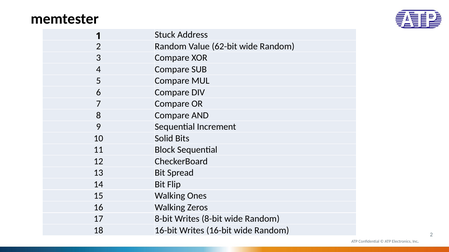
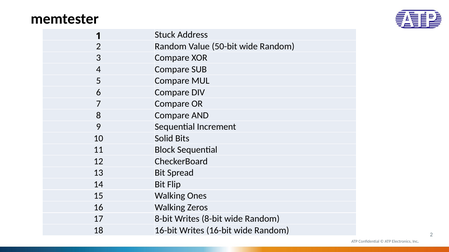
62-bit: 62-bit -> 50-bit (224, 46)
